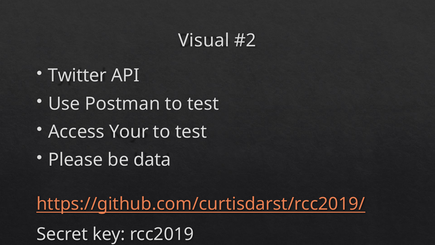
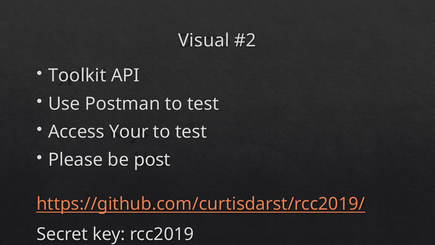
Twitter: Twitter -> Toolkit (77, 76)
data: data -> post (152, 160)
